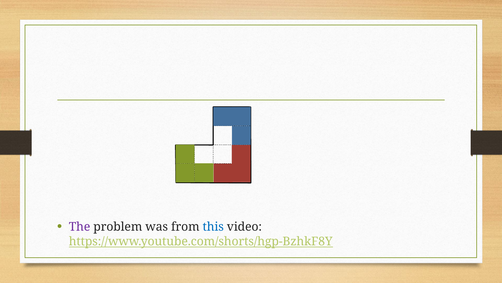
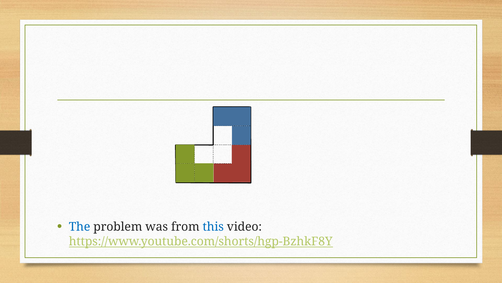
The colour: purple -> blue (80, 226)
